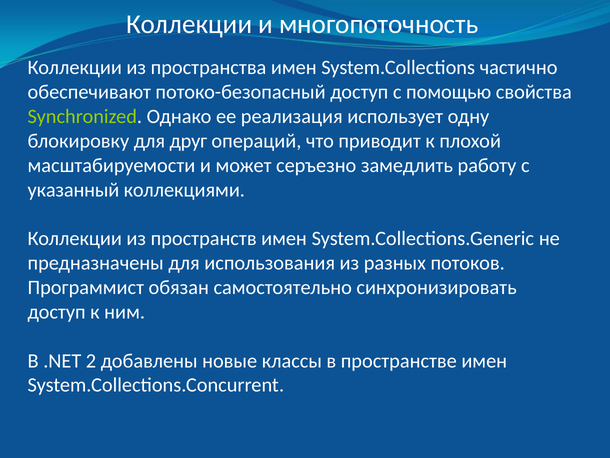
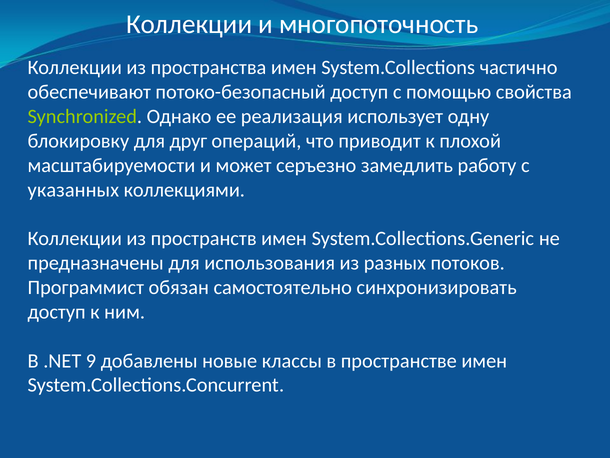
указанный: указанный -> указанных (73, 190)
2: 2 -> 9 (91, 360)
